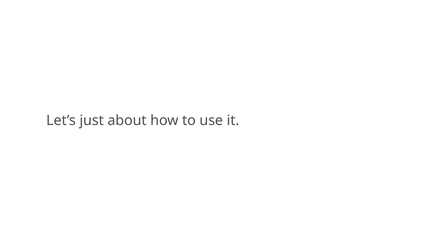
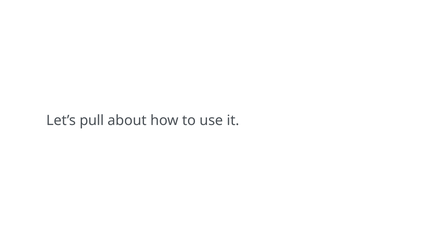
just: just -> pull (92, 121)
